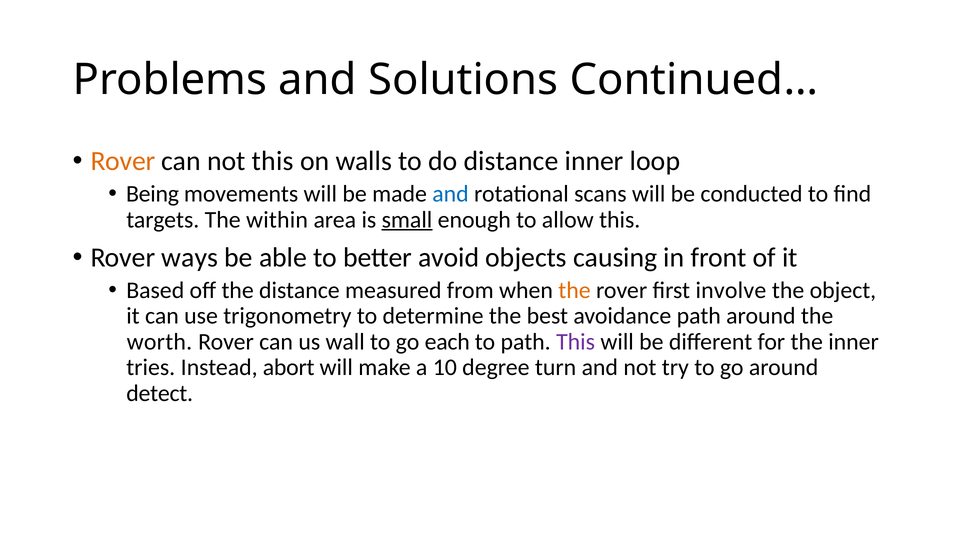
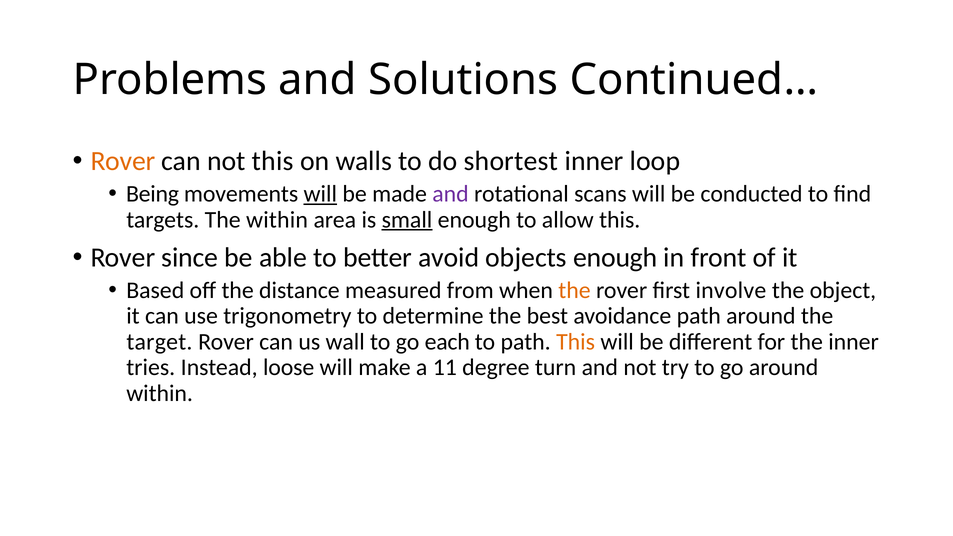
do distance: distance -> shortest (511, 161)
will underline: none -> present (320, 194)
and colour: blue -> purple (451, 194)
ways: ways -> since (190, 257)
objects causing: causing -> enough (615, 257)
worth: worth -> target (159, 342)
This colour: purple -> orange (576, 342)
abort: abort -> loose (289, 367)
10: 10 -> 11 (445, 367)
detect: detect -> within (160, 393)
